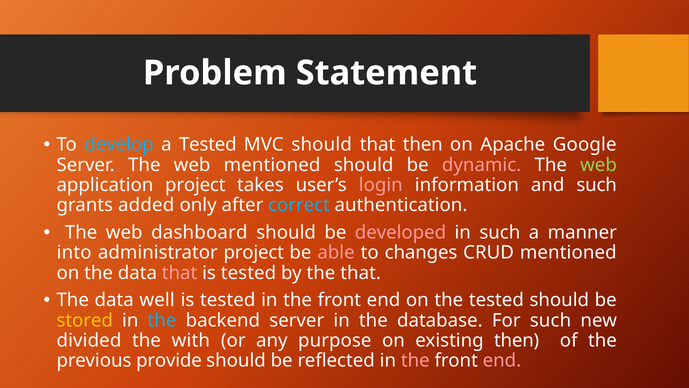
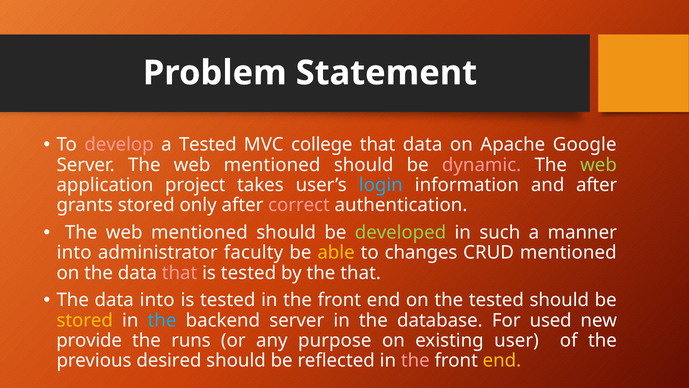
develop colour: light blue -> pink (119, 145)
MVC should: should -> college (322, 145)
that then: then -> data (423, 145)
login colour: pink -> light blue (381, 185)
and such: such -> after (597, 185)
grants added: added -> stored (146, 205)
correct colour: light blue -> pink (299, 205)
dashboard: dashboard -> mentioned (199, 232)
developed colour: pink -> light green (400, 232)
administrator project: project -> faculty (254, 252)
able colour: pink -> yellow (336, 252)
data well: well -> into (157, 300)
For such: such -> used (551, 320)
divided: divided -> provide (89, 340)
with: with -> runs (191, 340)
existing then: then -> user (516, 340)
provide: provide -> desired (169, 360)
end colour: pink -> yellow (502, 360)
